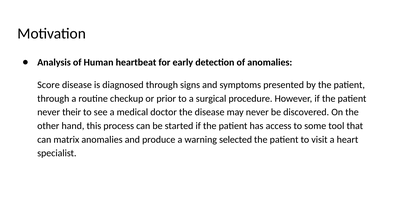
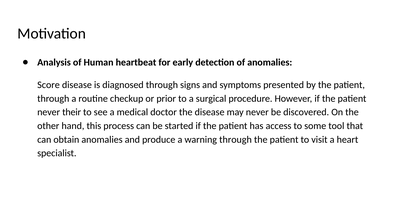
matrix: matrix -> obtain (66, 139)
warning selected: selected -> through (235, 139)
